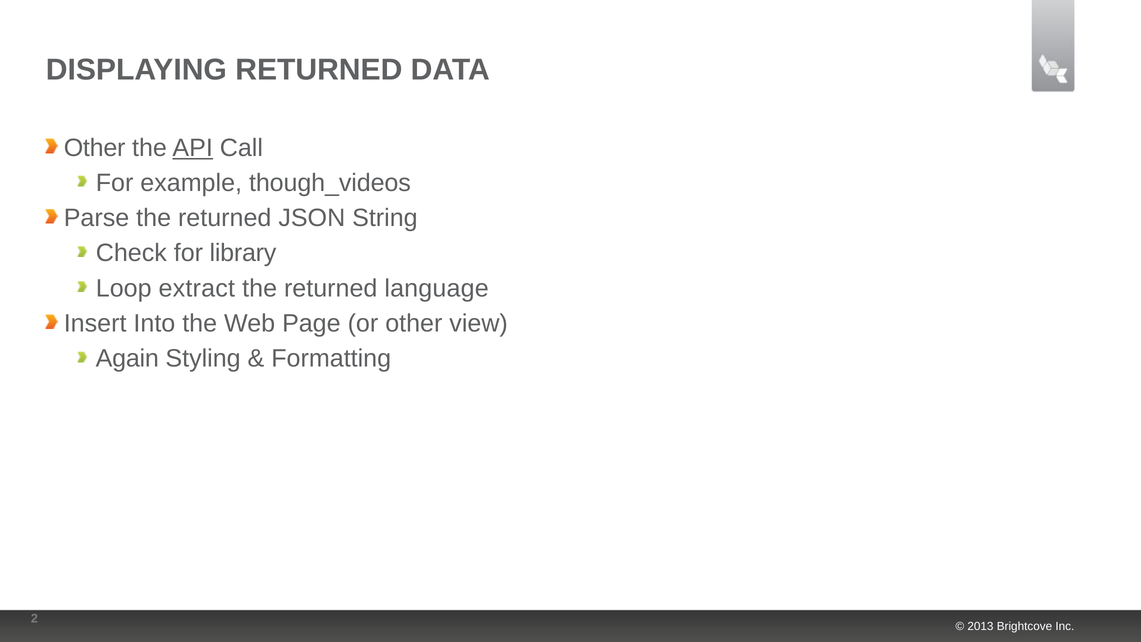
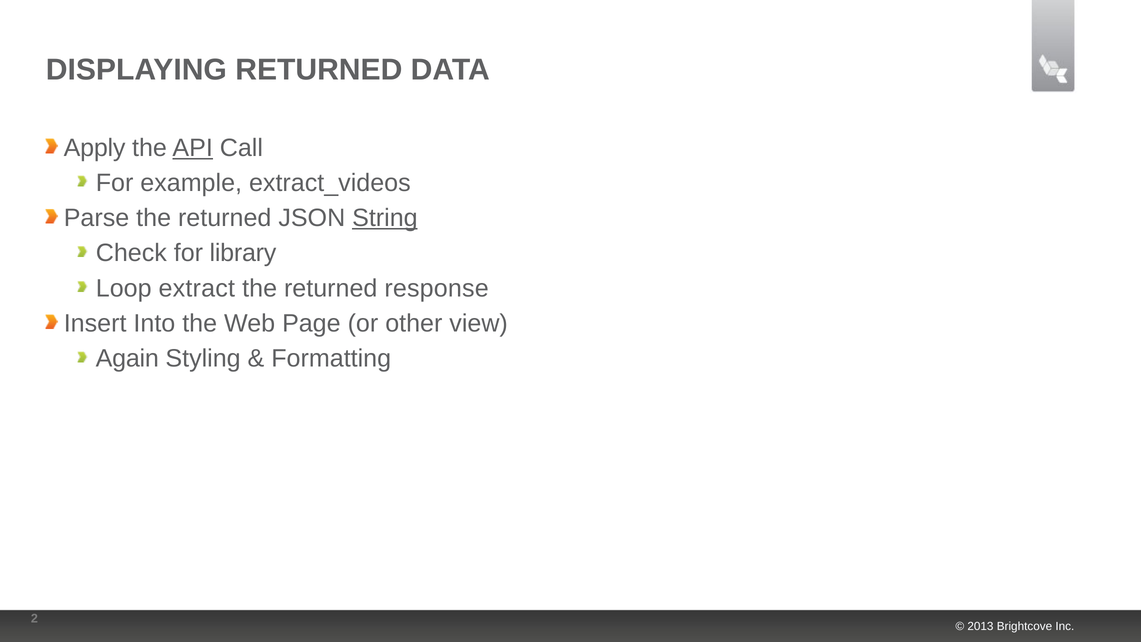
Other: Other -> Apply (95, 148)
though_videos: though_videos -> extract_videos (330, 183)
String underline: none -> present (385, 218)
language: language -> response (437, 288)
